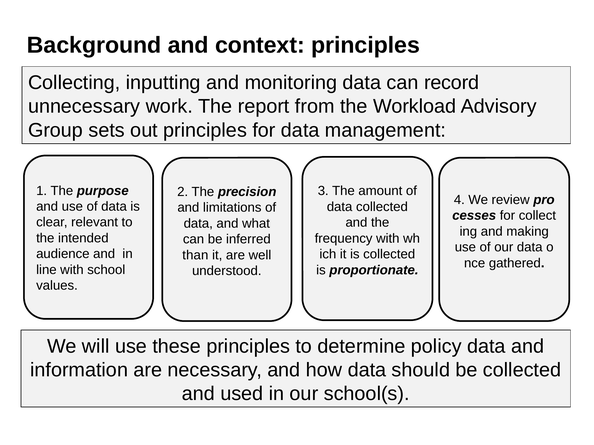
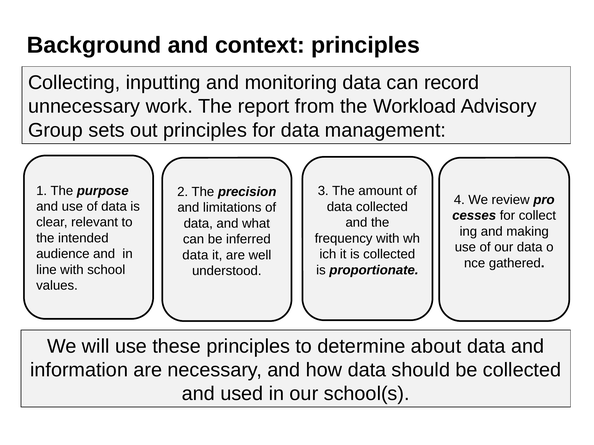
than: than -> data (195, 255)
policy: policy -> about (436, 347)
